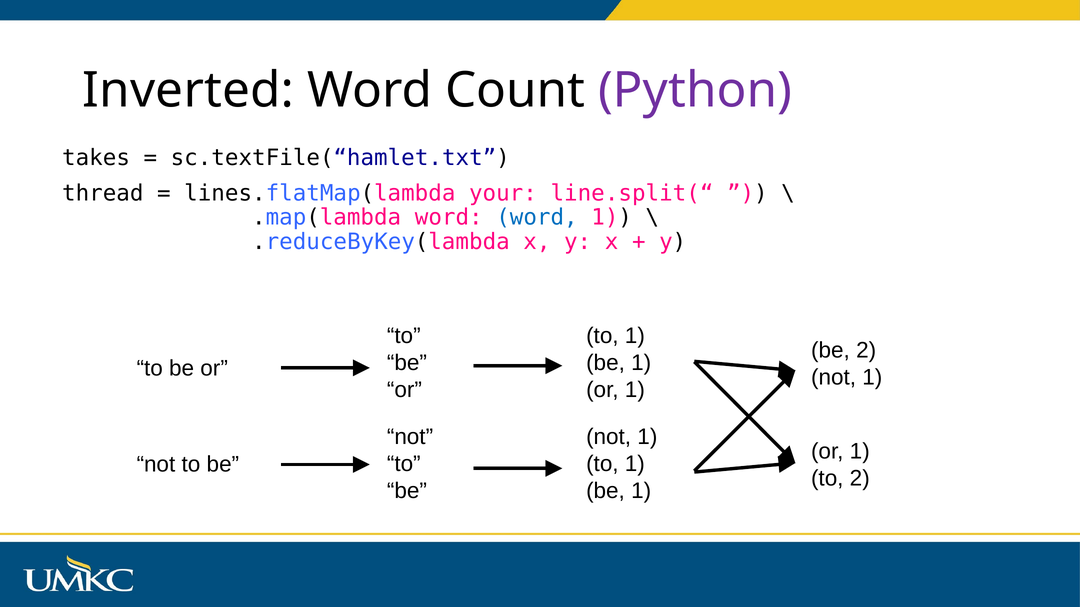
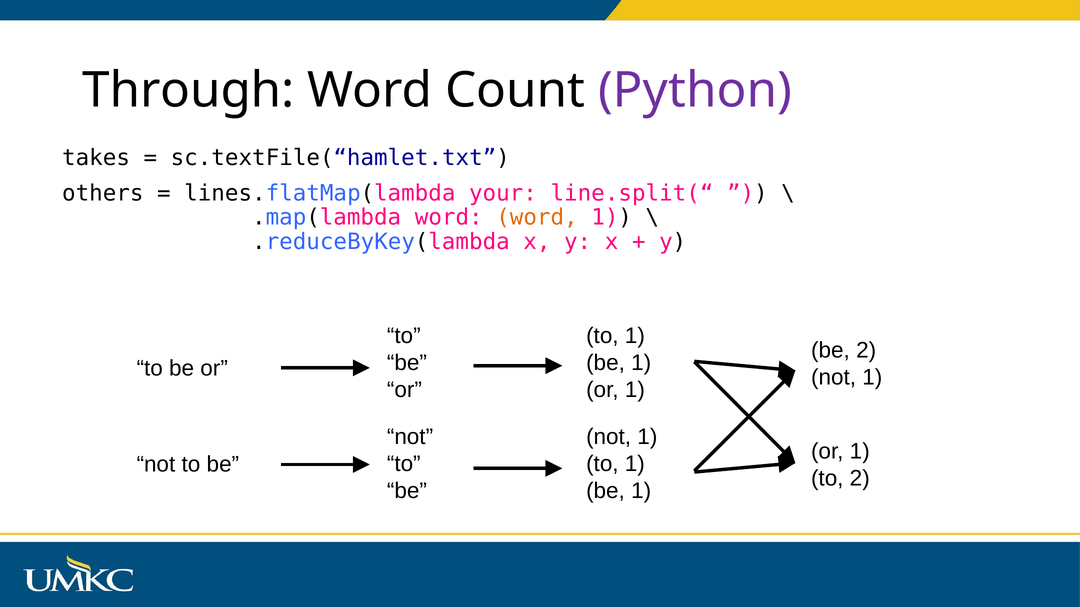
Inverted: Inverted -> Through (188, 91)
thread: thread -> others (103, 193)
word colour: blue -> orange (537, 218)
